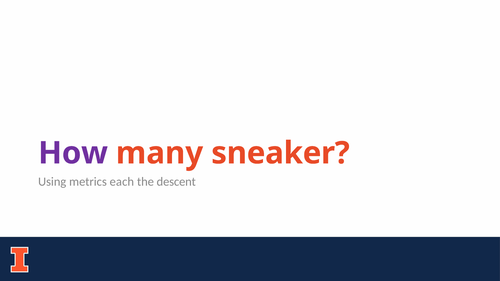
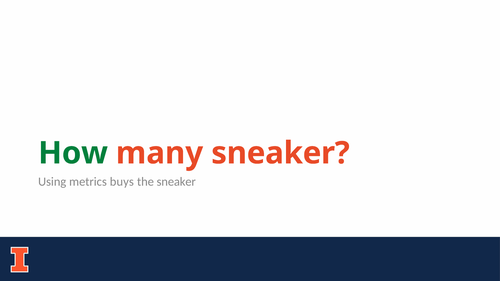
How colour: purple -> green (73, 153)
each: each -> buys (122, 182)
the descent: descent -> sneaker (176, 182)
